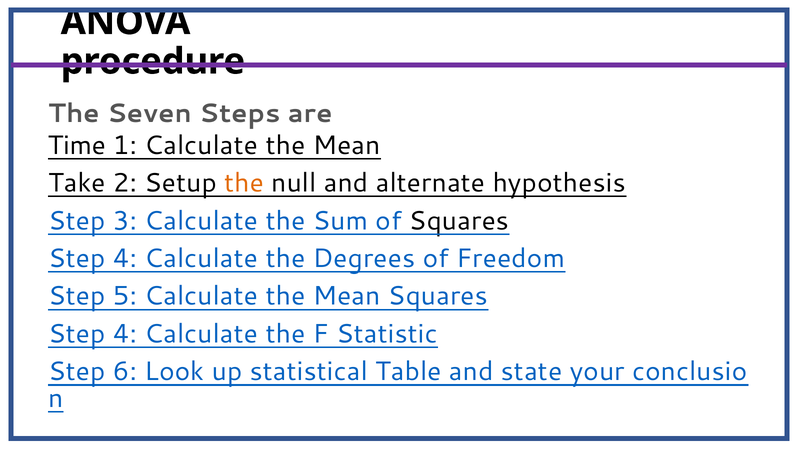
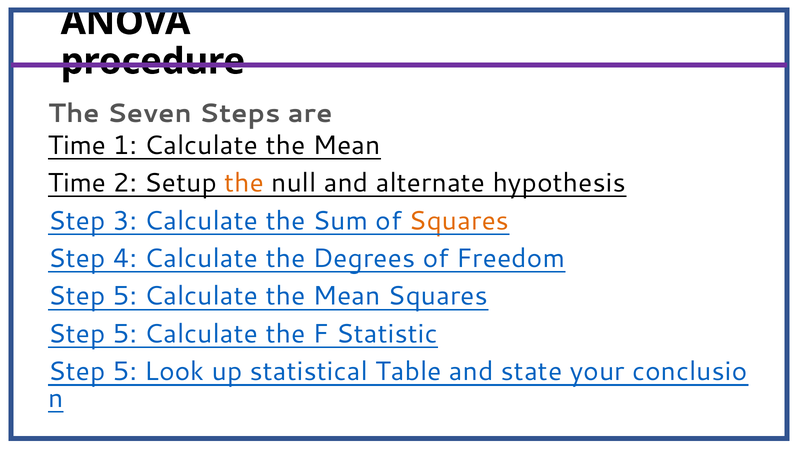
Take: Take -> Time (77, 183)
Squares colour: black -> orange (459, 221)
4: 4 -> 5 (125, 334)
6: 6 -> 5 (125, 372)
